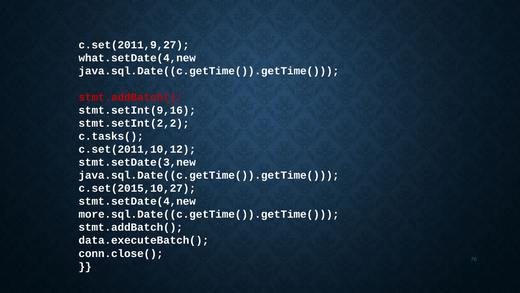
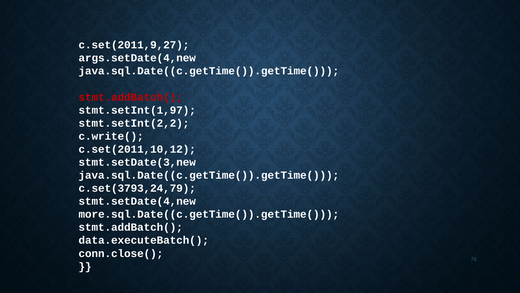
what.setDate(4,new: what.setDate(4,new -> args.setDate(4,new (137, 58)
stmt.setInt(9,16: stmt.setInt(9,16 -> stmt.setInt(1,97 (137, 110)
c.tasks(: c.tasks( -> c.write( (111, 136)
c.set(2015,10,27: c.set(2015,10,27 -> c.set(3793,24,79 (137, 188)
